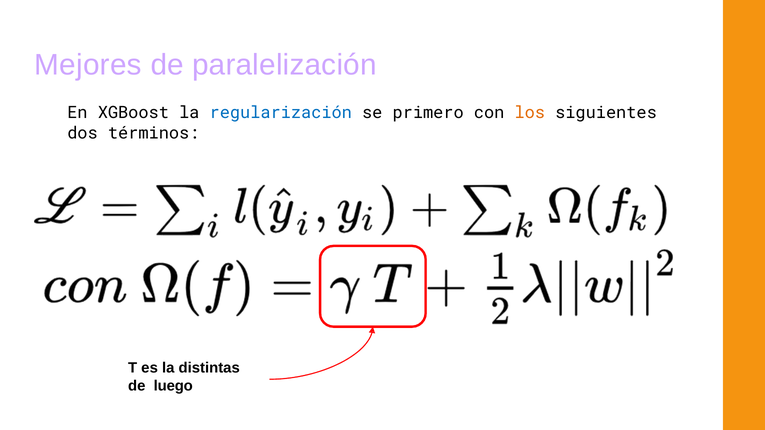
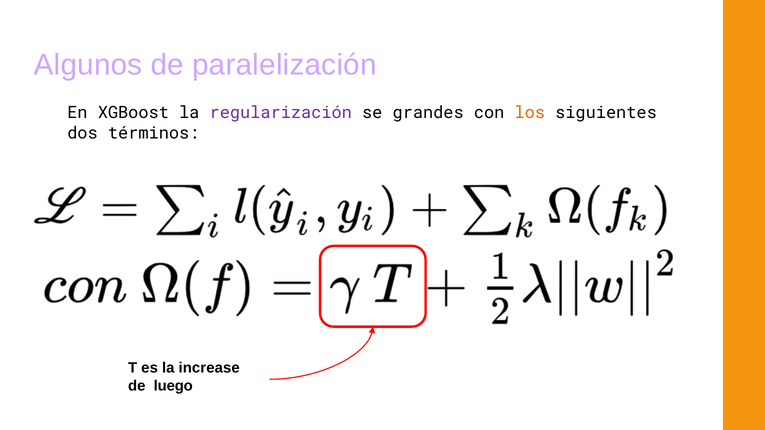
Mejores: Mejores -> Algunos (88, 65)
regularización colour: blue -> purple (281, 113)
primero: primero -> grandes (428, 113)
distintas: distintas -> increase (209, 368)
